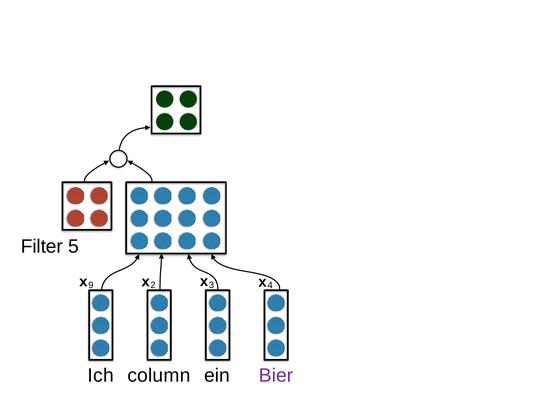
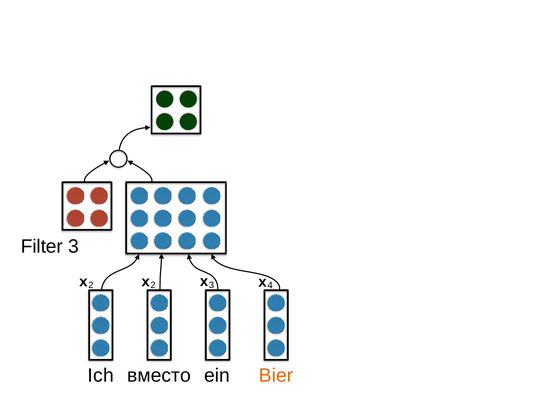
Filter 5: 5 -> 3 (74, 246)
9: 9 -> 2 (91, 285)
column: column -> вместо (159, 375)
Bier colour: purple -> orange (276, 375)
